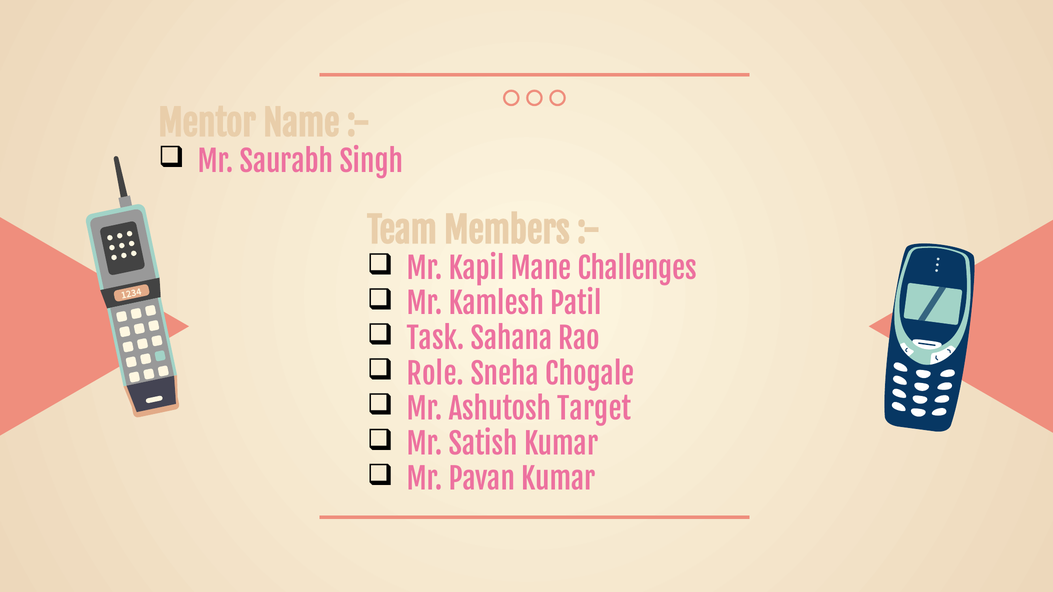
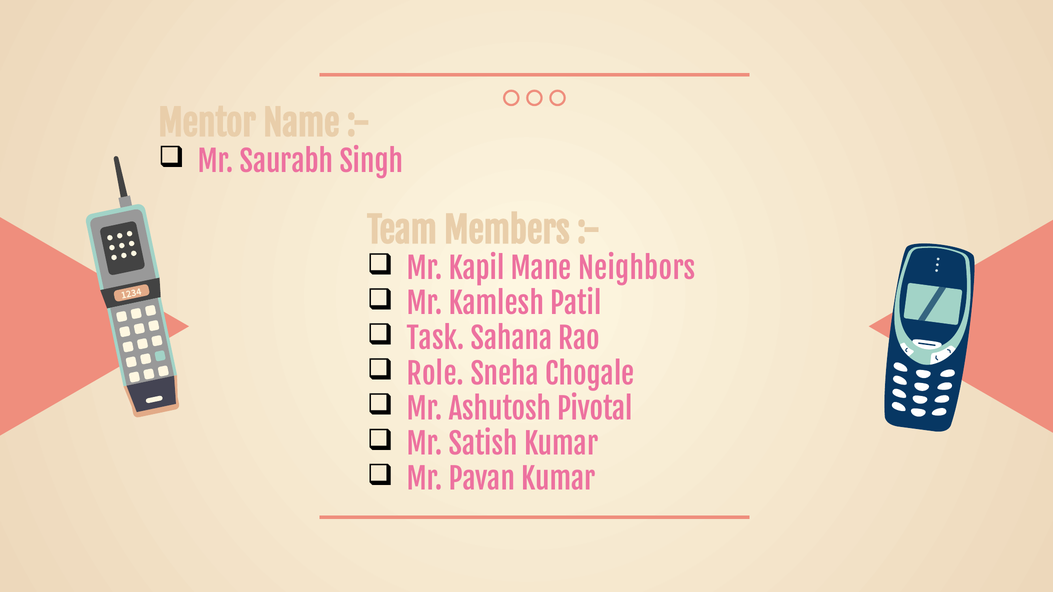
Challenges: Challenges -> Neighbors (637, 270)
Target: Target -> Pivotal (595, 410)
